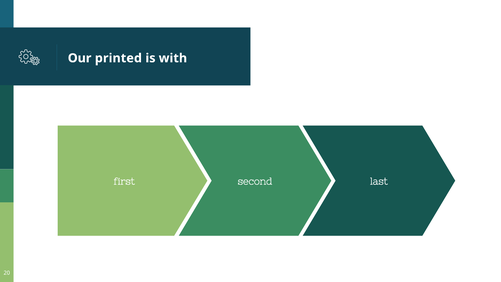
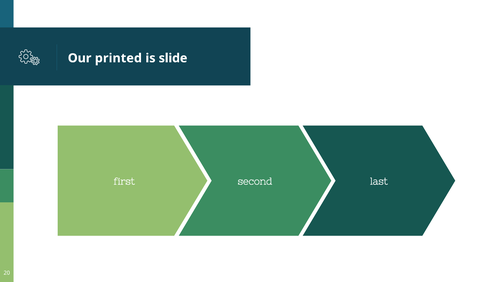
with: with -> slide (173, 58)
